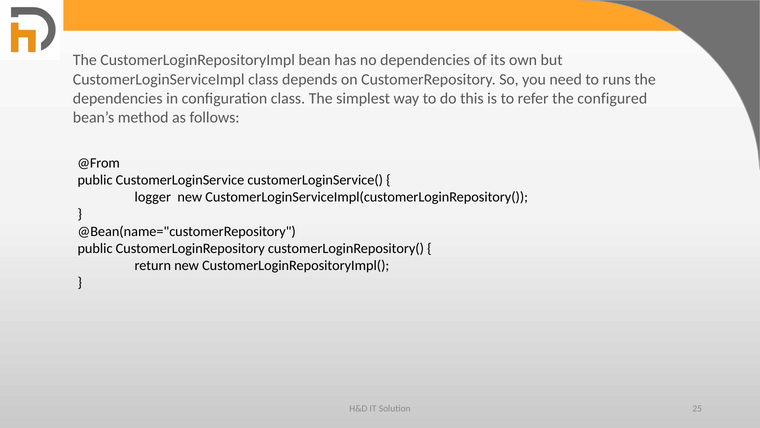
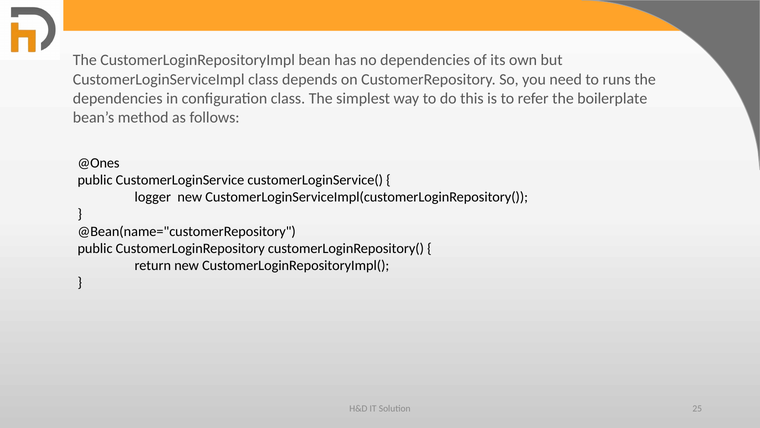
configured: configured -> boilerplate (612, 98)
@From: @From -> @Ones (99, 163)
